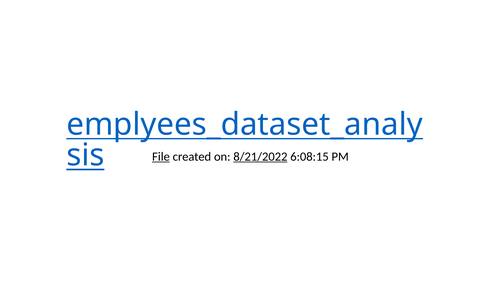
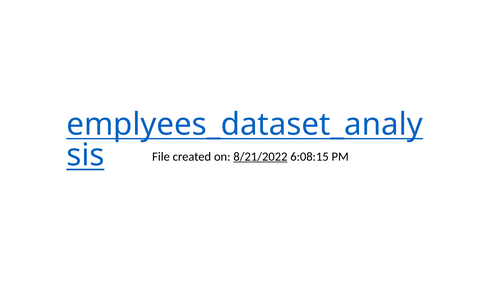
File underline: present -> none (161, 157)
